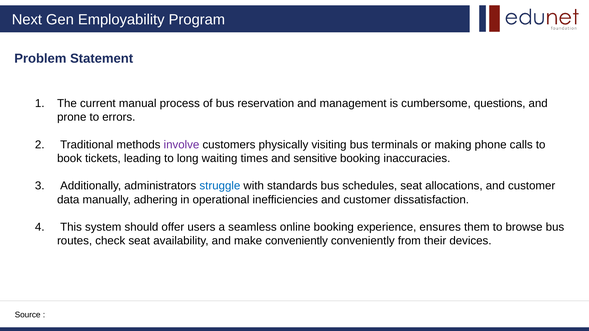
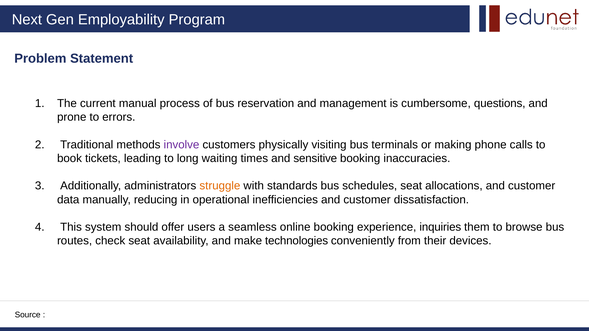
struggle colour: blue -> orange (220, 186)
adhering: adhering -> reducing (156, 200)
ensures: ensures -> inquiries (440, 227)
make conveniently: conveniently -> technologies (297, 241)
